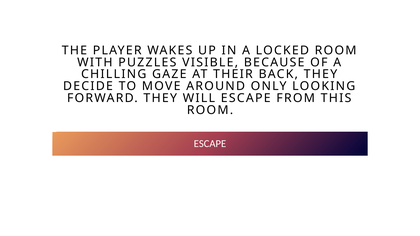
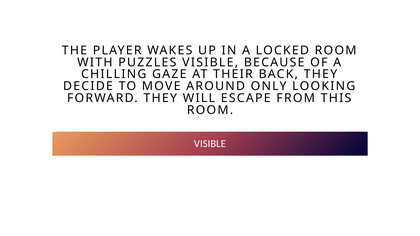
ESCAPE: ESCAPE -> VISIBLE (210, 144)
